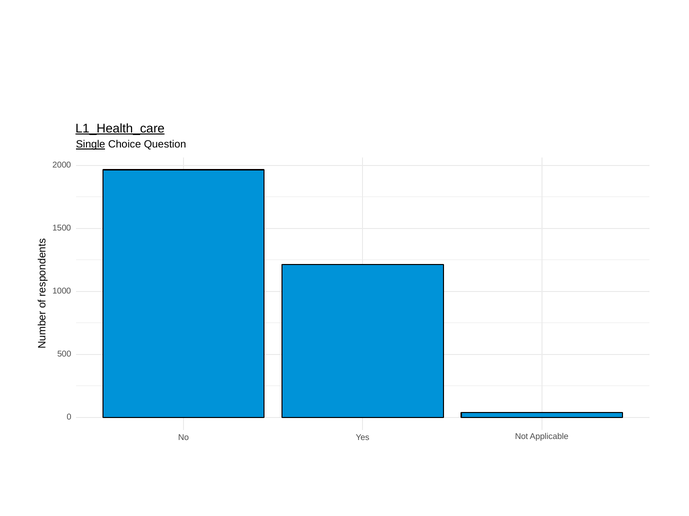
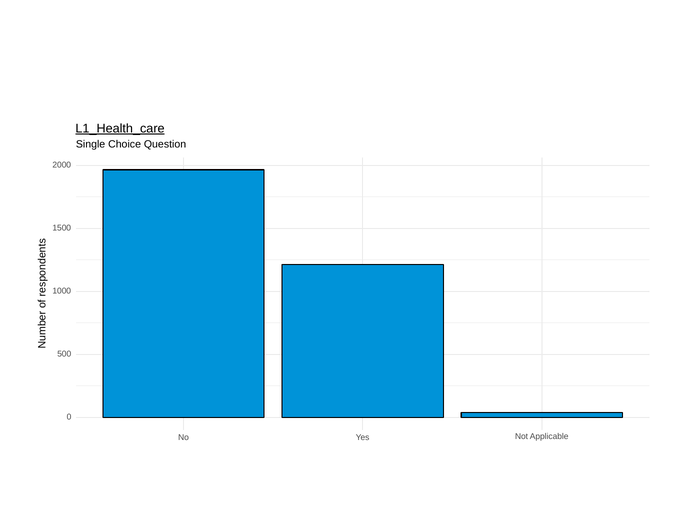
Single underline: present -> none (91, 145)
